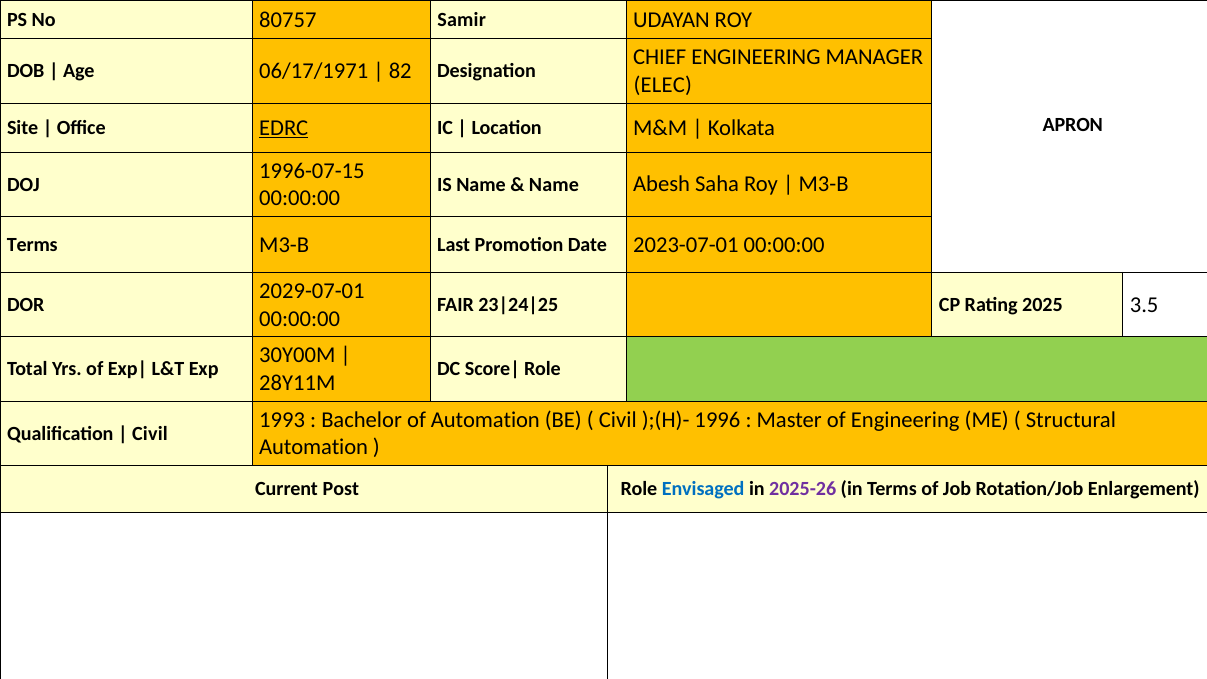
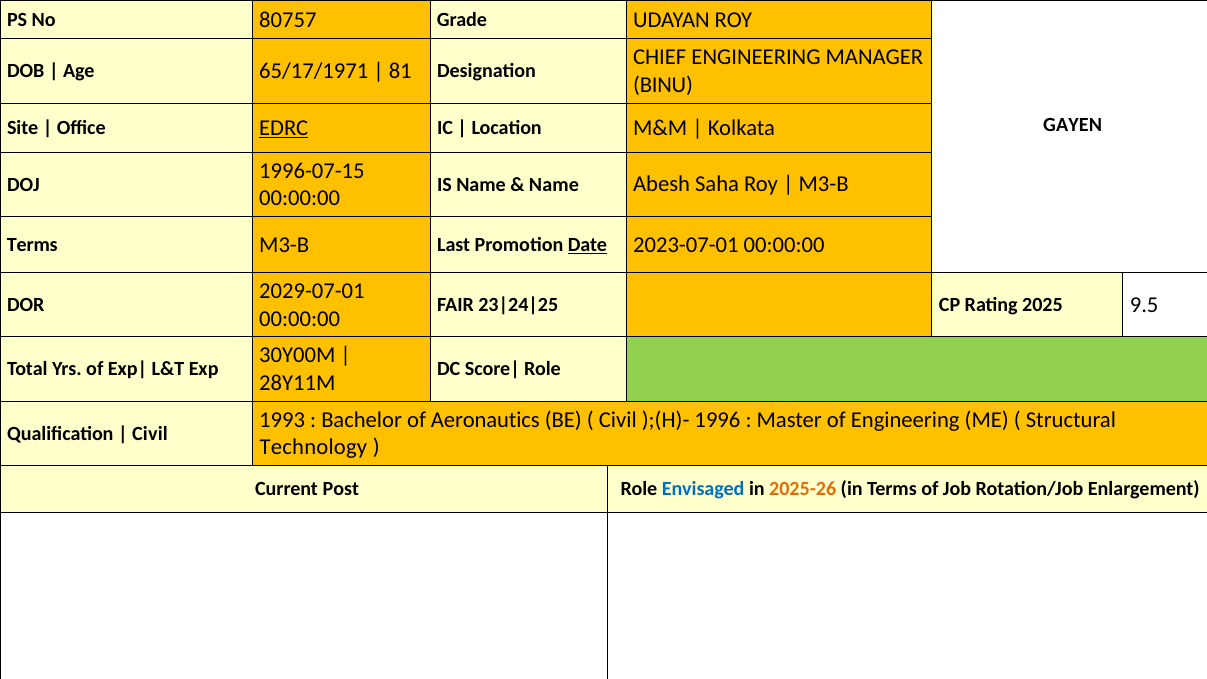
Samir: Samir -> Grade (462, 20)
06/17/1971: 06/17/1971 -> 65/17/1971 (314, 71)
82: 82 -> 81 (400, 71)
ELEC: ELEC -> BINU (663, 85)
APRON: APRON -> GAYEN (1073, 125)
Date underline: none -> present (587, 245)
3.5: 3.5 -> 9.5 (1144, 305)
of Automation: Automation -> Aeronautics (485, 420)
Automation: Automation -> Technology (313, 447)
2025-26 colour: purple -> orange (803, 489)
